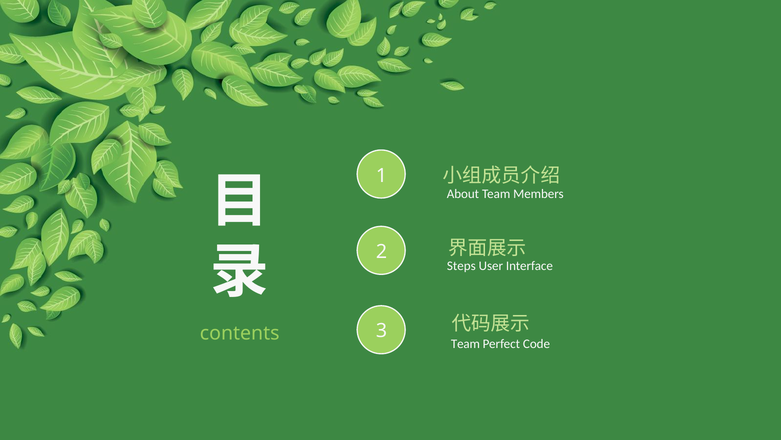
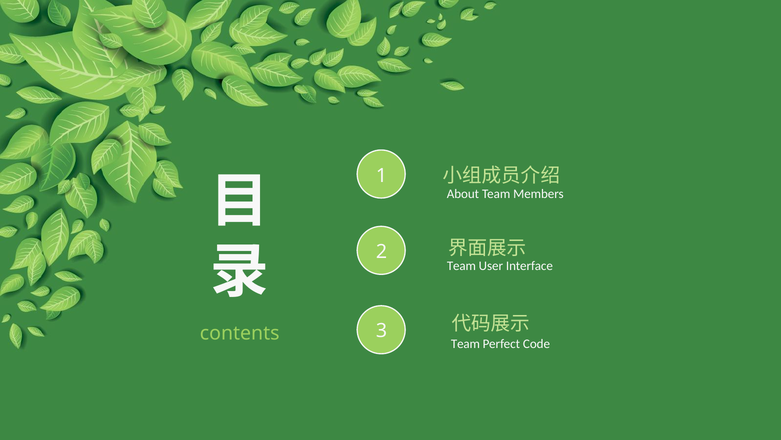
Steps: Steps -> Team (461, 266)
